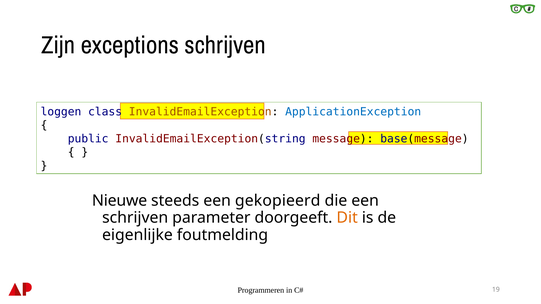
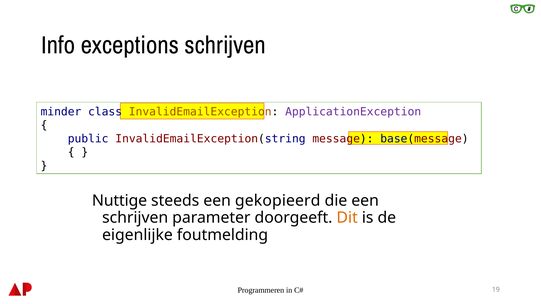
Zijn: Zijn -> Info (58, 45)
loggen: loggen -> minder (61, 112)
ApplicationException colour: blue -> purple (353, 112)
Nieuwe: Nieuwe -> Nuttige (120, 201)
